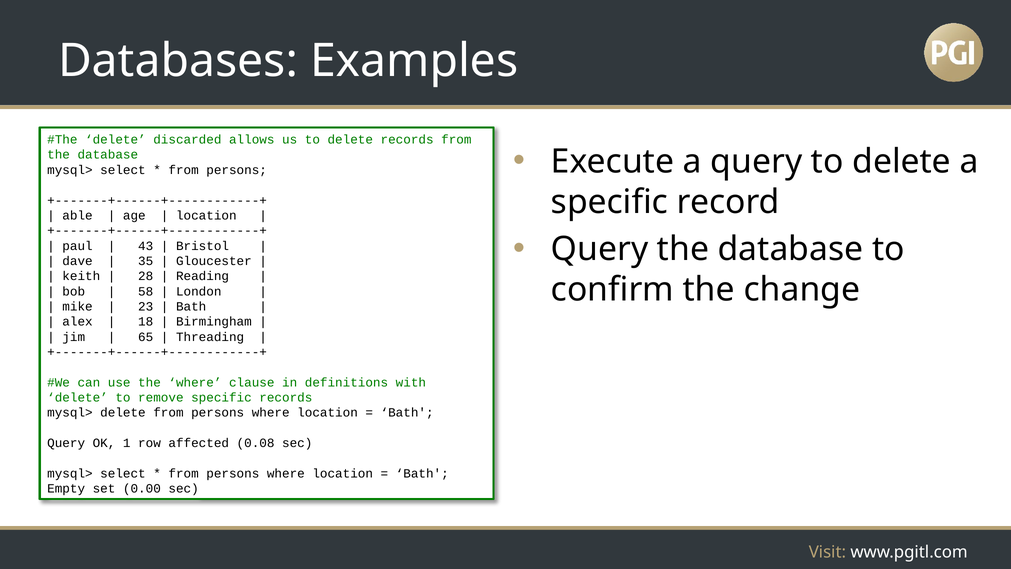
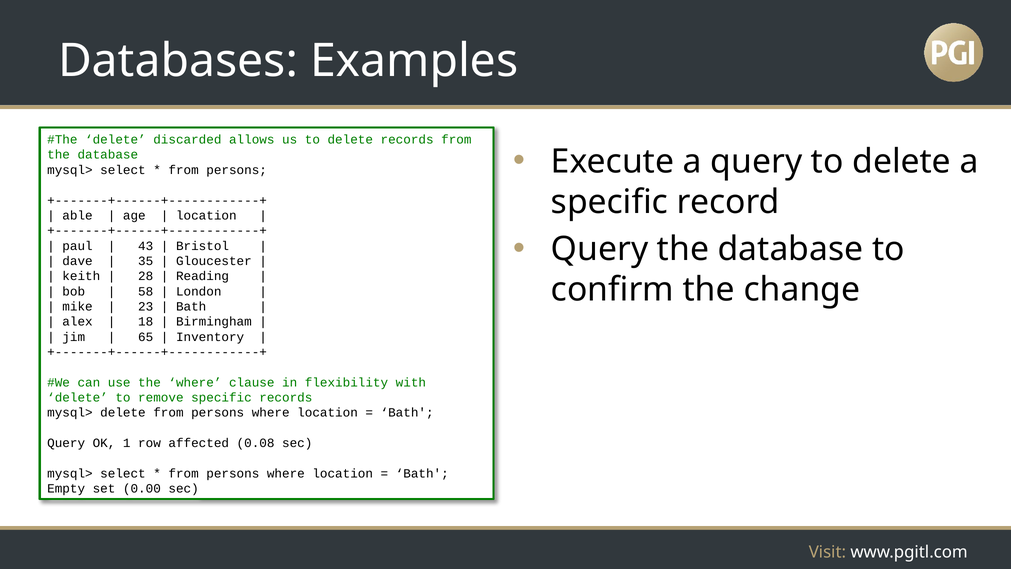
Threading: Threading -> Inventory (210, 337)
definitions: definitions -> flexibility (346, 382)
